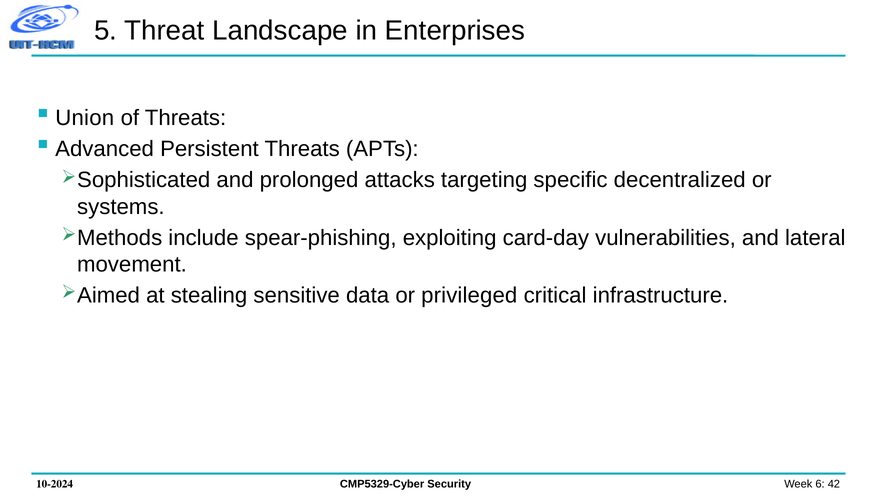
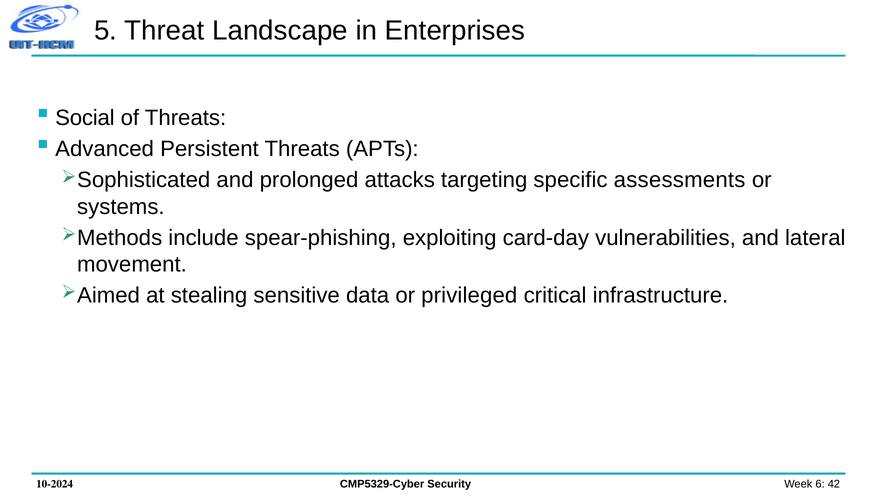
Union: Union -> Social (85, 118)
decentralized: decentralized -> assessments (680, 180)
